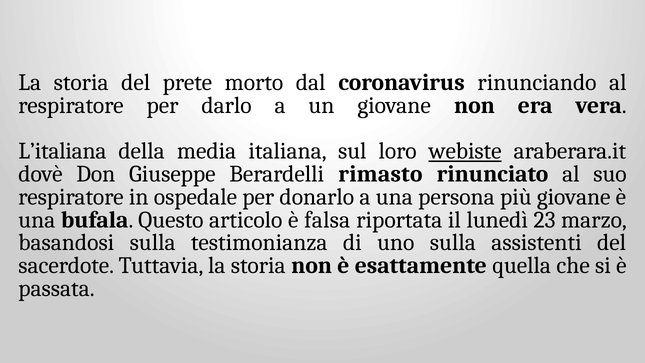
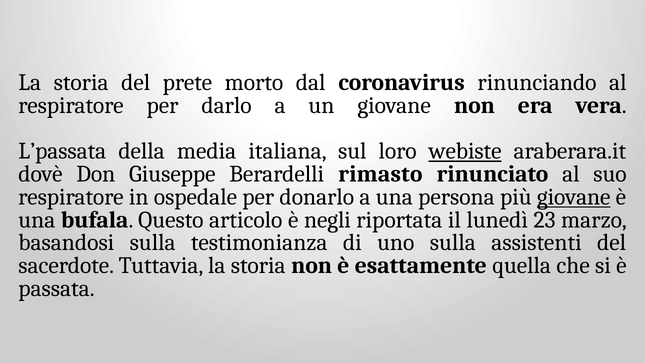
L’italiana: L’italiana -> L’passata (62, 151)
giovane underline: none -> present (574, 197)
falsa: falsa -> negli (327, 220)
